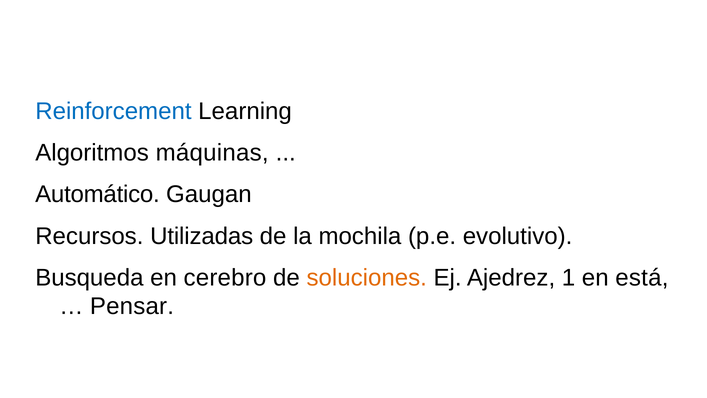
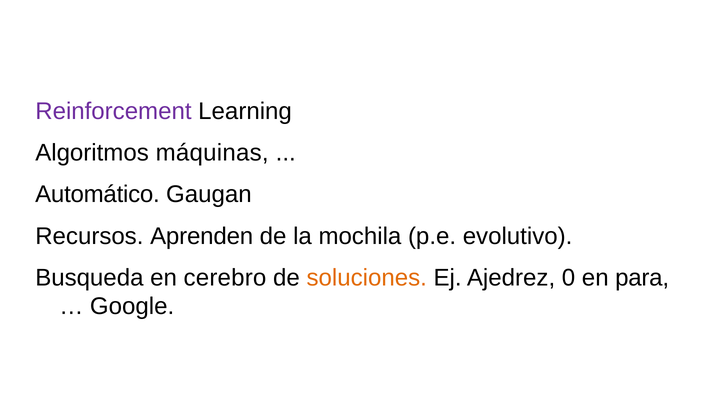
Reinforcement colour: blue -> purple (113, 111)
Utilizadas: Utilizadas -> Aprenden (202, 236)
1: 1 -> 0 (569, 277)
está: está -> para (642, 277)
Pensar: Pensar -> Google (132, 306)
